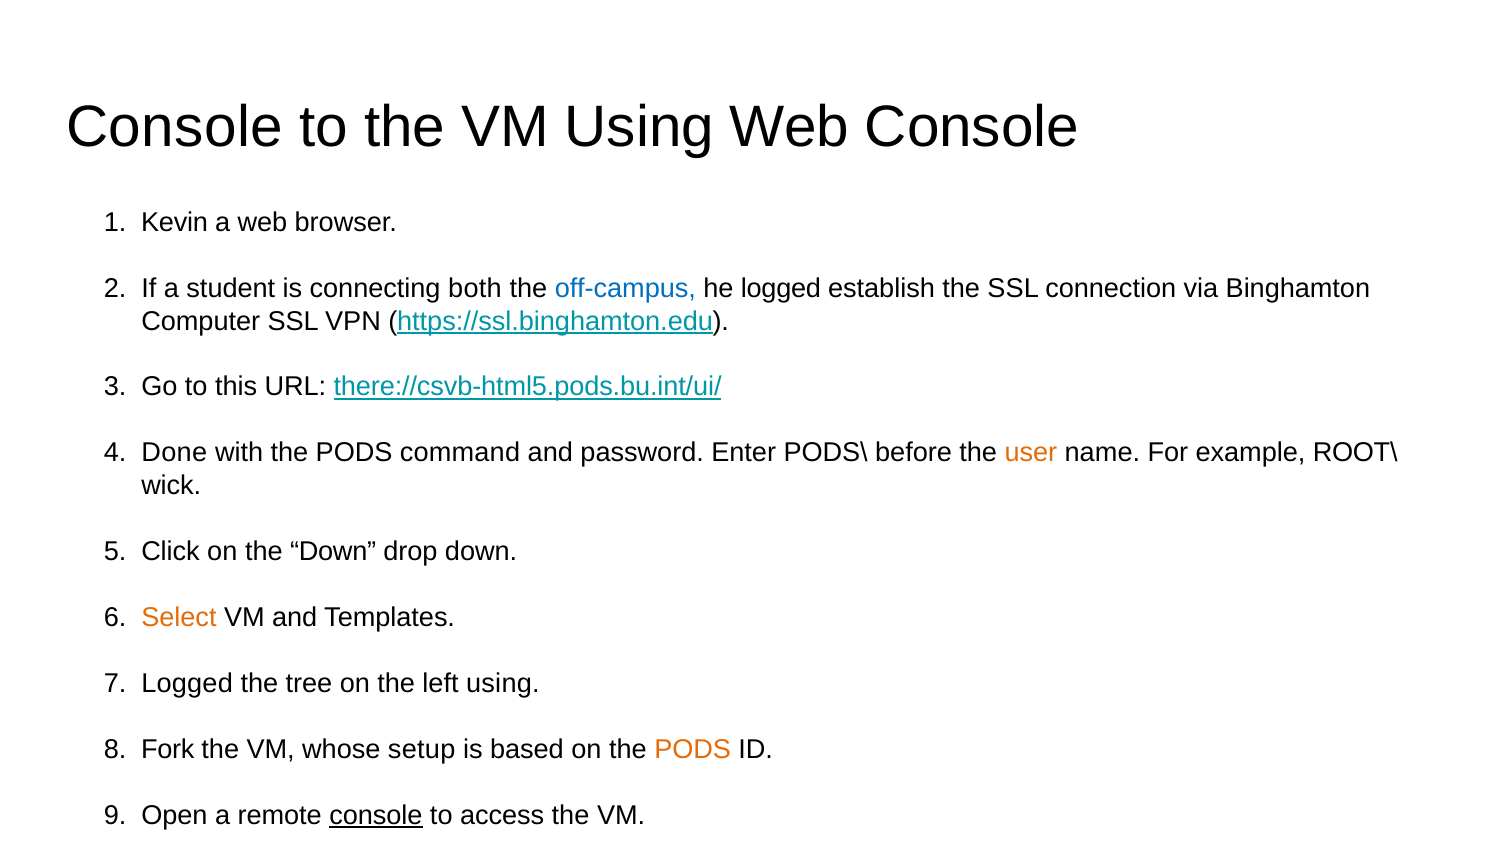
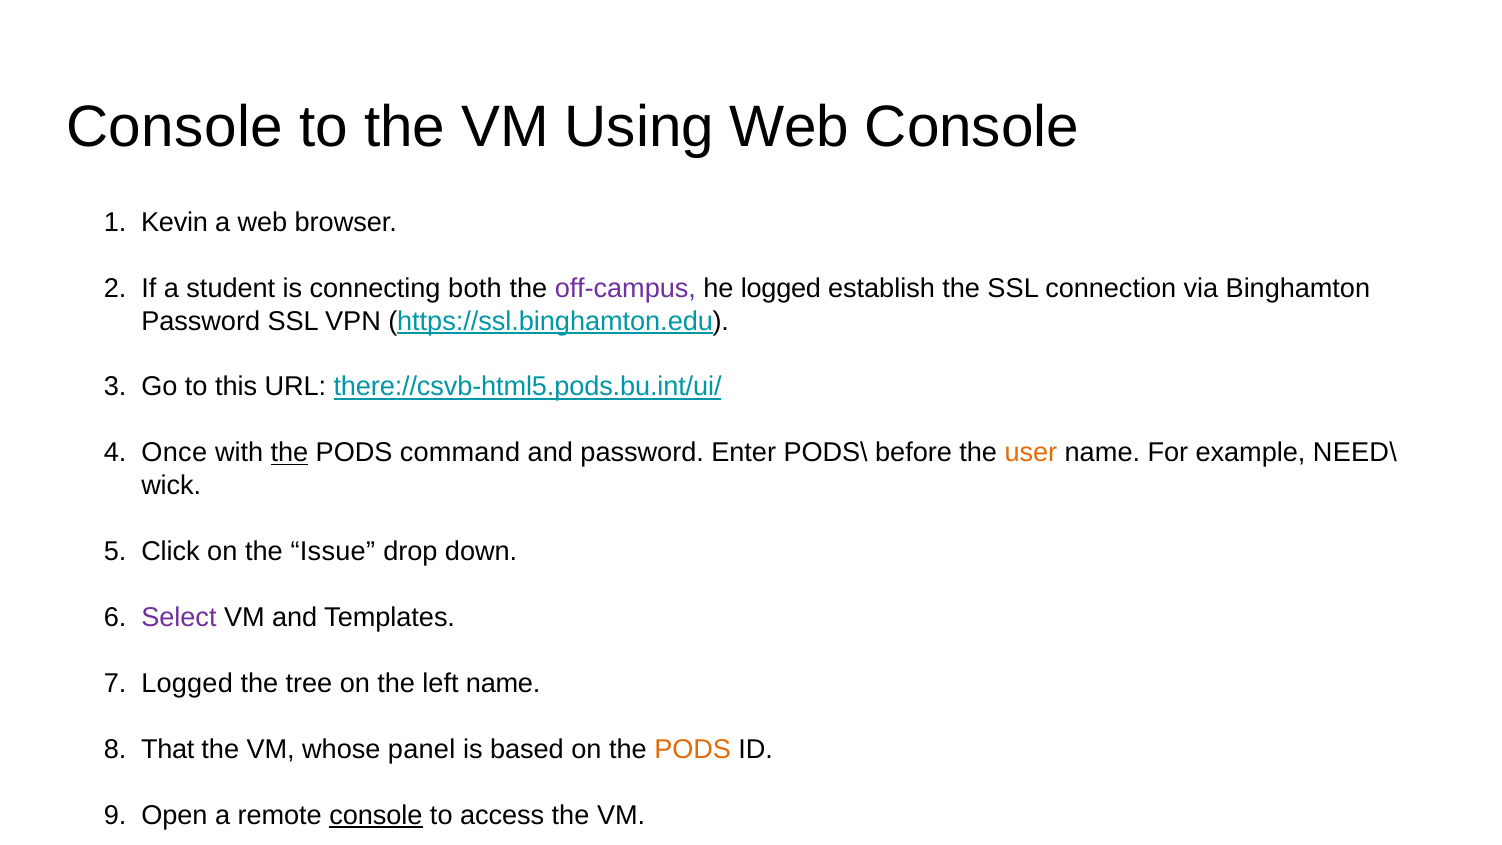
off-campus colour: blue -> purple (625, 288)
Computer: Computer -> Password (201, 321)
Done: Done -> Once (174, 453)
the underline: none -> present (289, 453)
ROOT\: ROOT\ -> NEED\ (1355, 453)
the Down: Down -> Issue (333, 551)
Select colour: orange -> purple (179, 617)
left using: using -> name (503, 683)
Fork: Fork -> That (168, 749)
setup: setup -> panel (422, 749)
